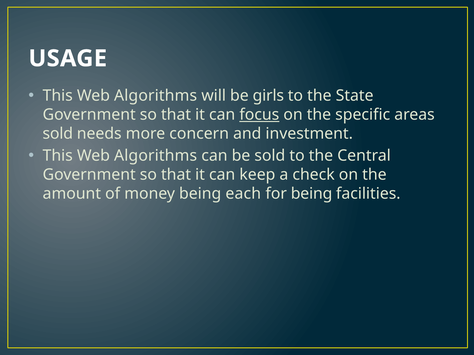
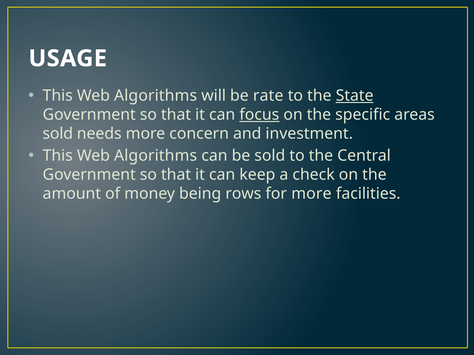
girls: girls -> rate (268, 96)
State underline: none -> present (355, 96)
each: each -> rows (243, 194)
for being: being -> more (311, 194)
